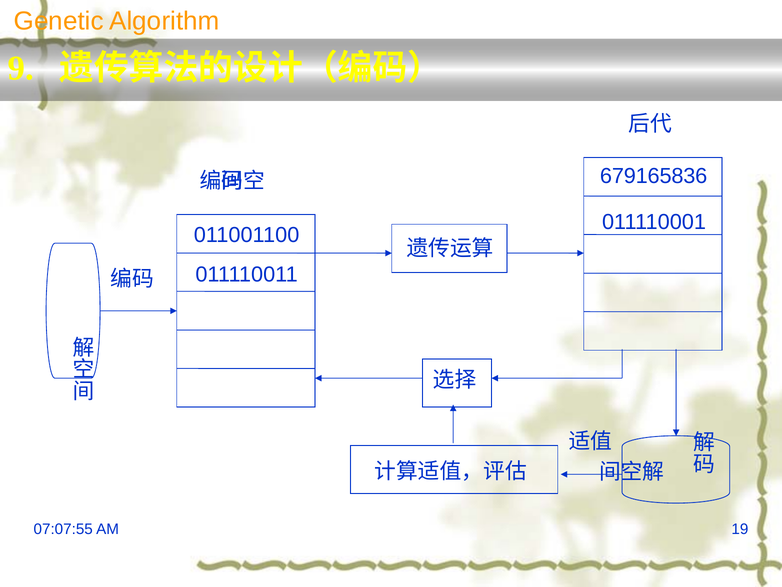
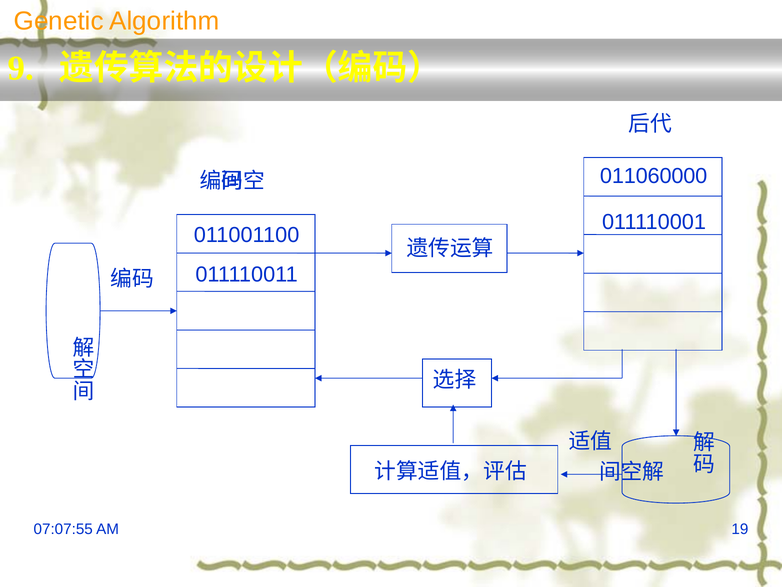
679165836: 679165836 -> 011060000 (654, 176)
